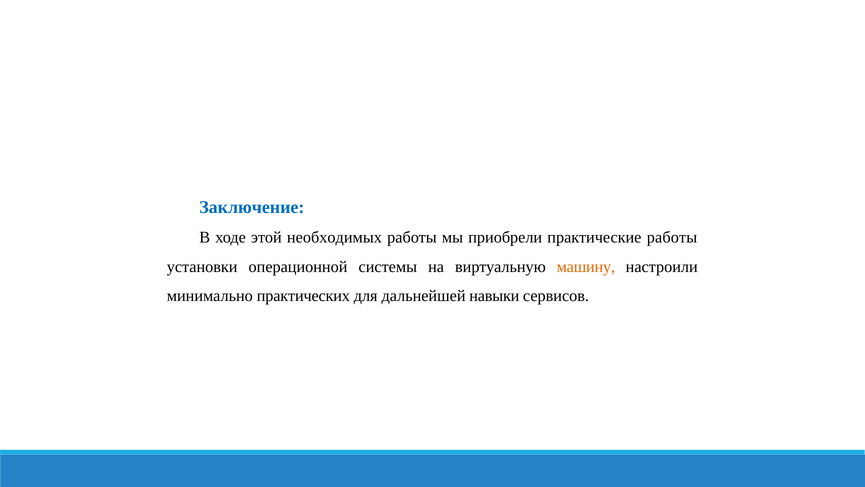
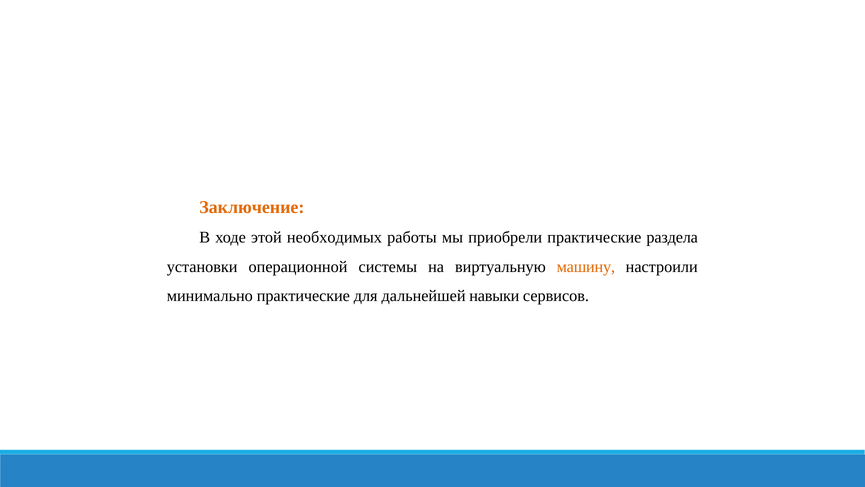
Заключение colour: blue -> orange (252, 207)
практические работы: работы -> раздела (672, 237)
минимально практических: практических -> практические (303, 296)
